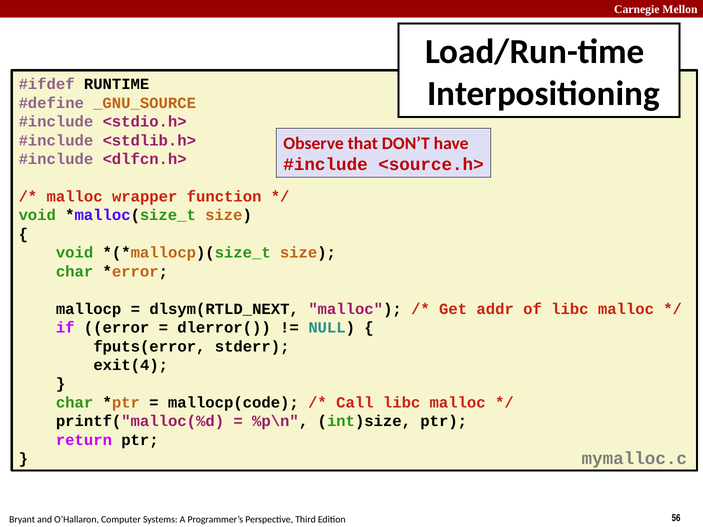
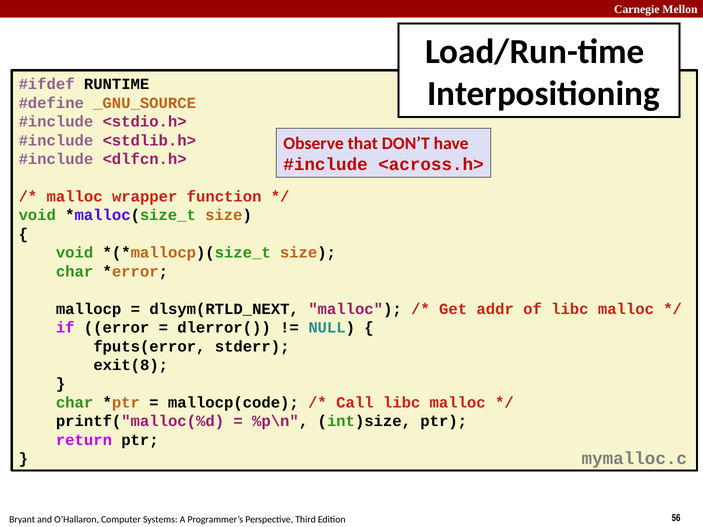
<source.h>: <source.h> -> <across.h> (431, 165)
exit(4: exit(4 -> exit(8 (131, 365)
